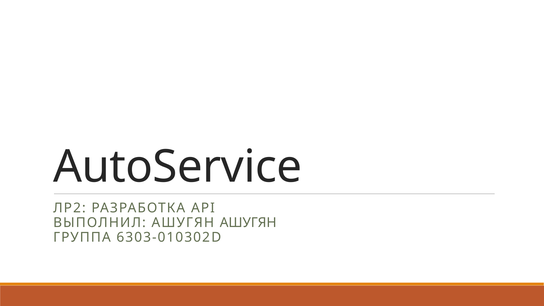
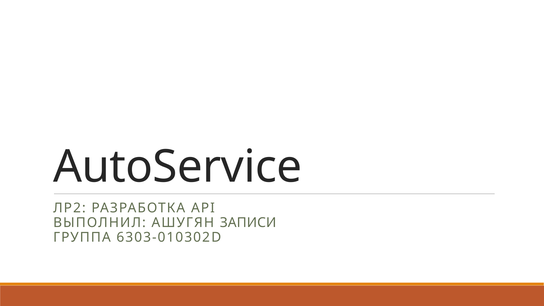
АШУГЯН АШУГЯН: АШУГЯН -> ЗАПИСИ (248, 223)
